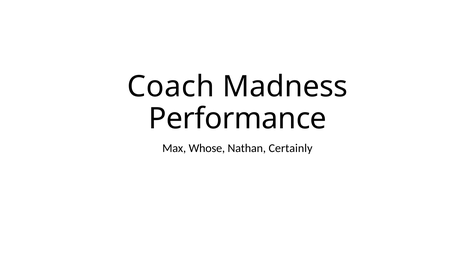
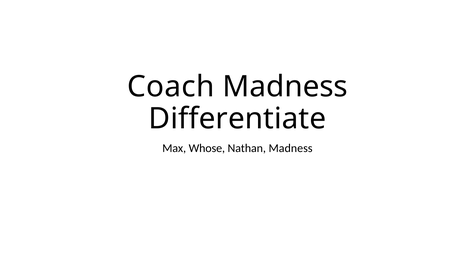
Performance: Performance -> Differentiate (237, 119)
Nathan Certainly: Certainly -> Madness (291, 148)
